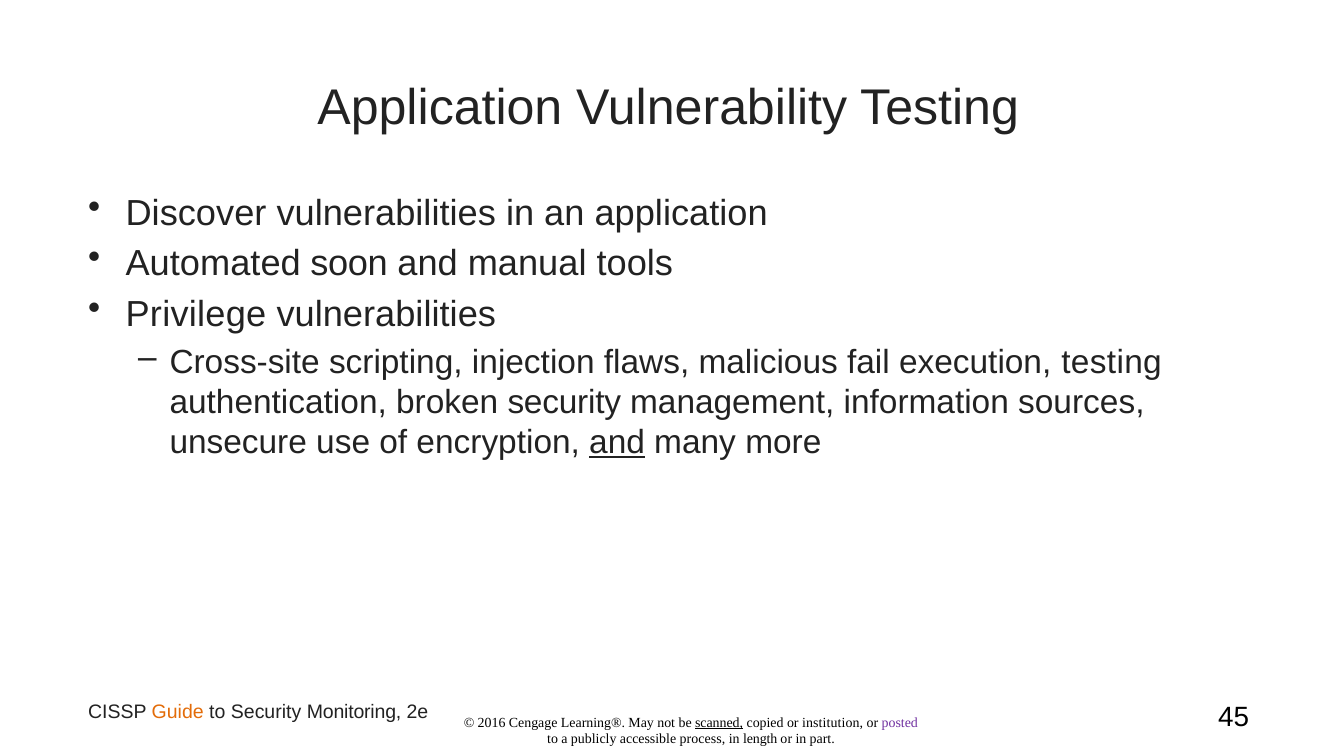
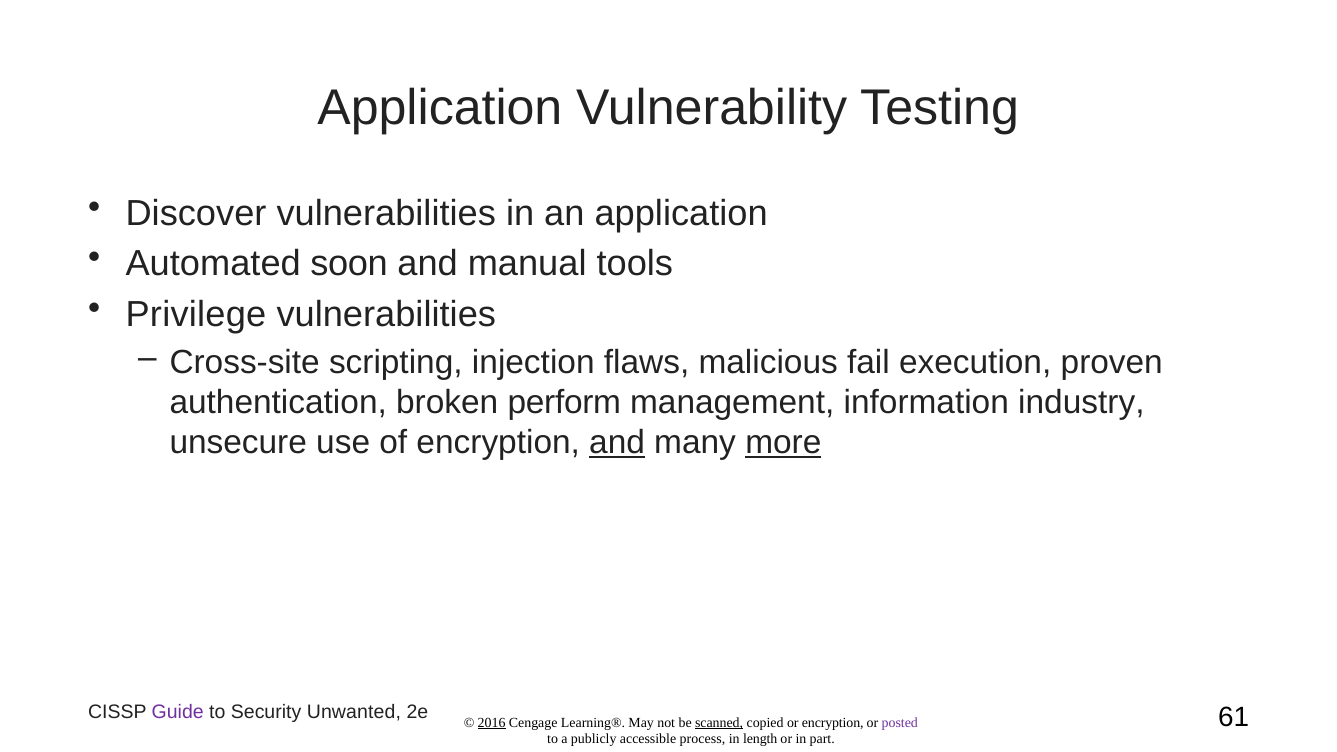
execution testing: testing -> proven (1112, 363)
broken security: security -> perform (564, 403)
sources: sources -> industry (1081, 403)
more underline: none -> present (783, 443)
Guide colour: orange -> purple (178, 712)
Monitoring: Monitoring -> Unwanted (354, 712)
45: 45 -> 61 (1234, 717)
2016 underline: none -> present (492, 723)
or institution: institution -> encryption (833, 723)
